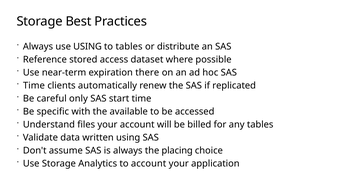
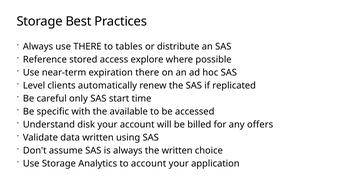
use USING: USING -> THERE (87, 47)
dataset: dataset -> explore (147, 60)
Time: Time -> Level (34, 86)
files: files -> disk (86, 125)
any tables: tables -> offers (260, 125)
the placing: placing -> written (177, 151)
